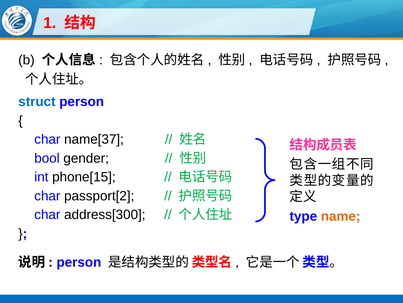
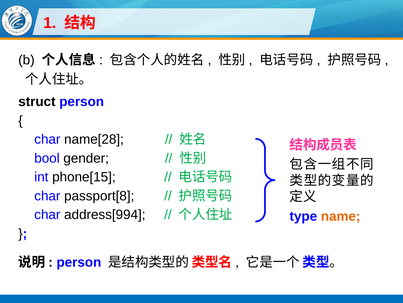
struct colour: blue -> black (37, 102)
name[37: name[37 -> name[28 (94, 139)
passport[2: passport[2 -> passport[8 (99, 196)
address[300: address[300 -> address[994 (105, 214)
